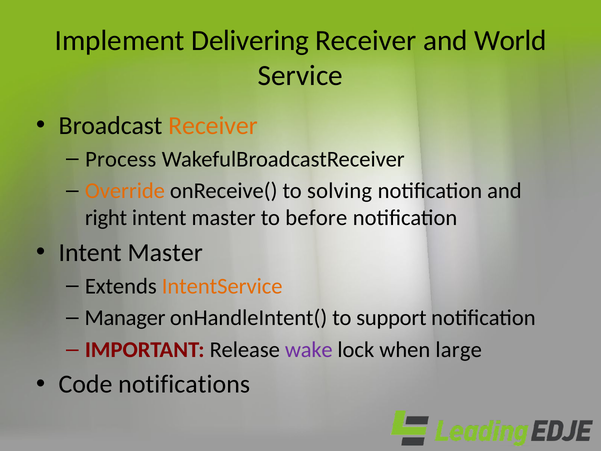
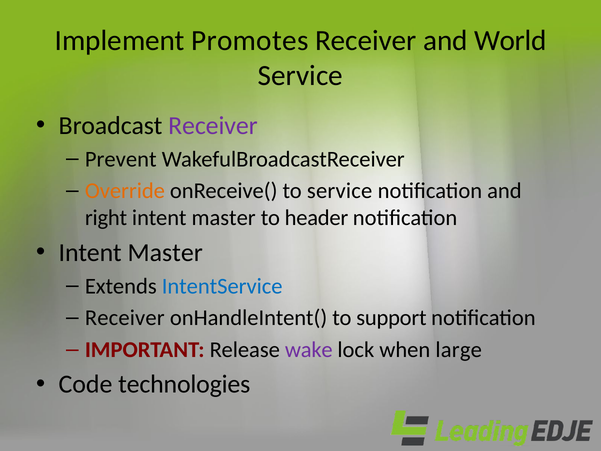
Delivering: Delivering -> Promotes (250, 41)
Receiver colour: orange -> purple (213, 126)
Process: Process -> Prevent (121, 159)
to solving: solving -> service (340, 191)
before: before -> header (316, 218)
IntentService colour: orange -> blue (222, 286)
Manager: Manager -> Receiver (125, 318)
notifications: notifications -> technologies (184, 384)
